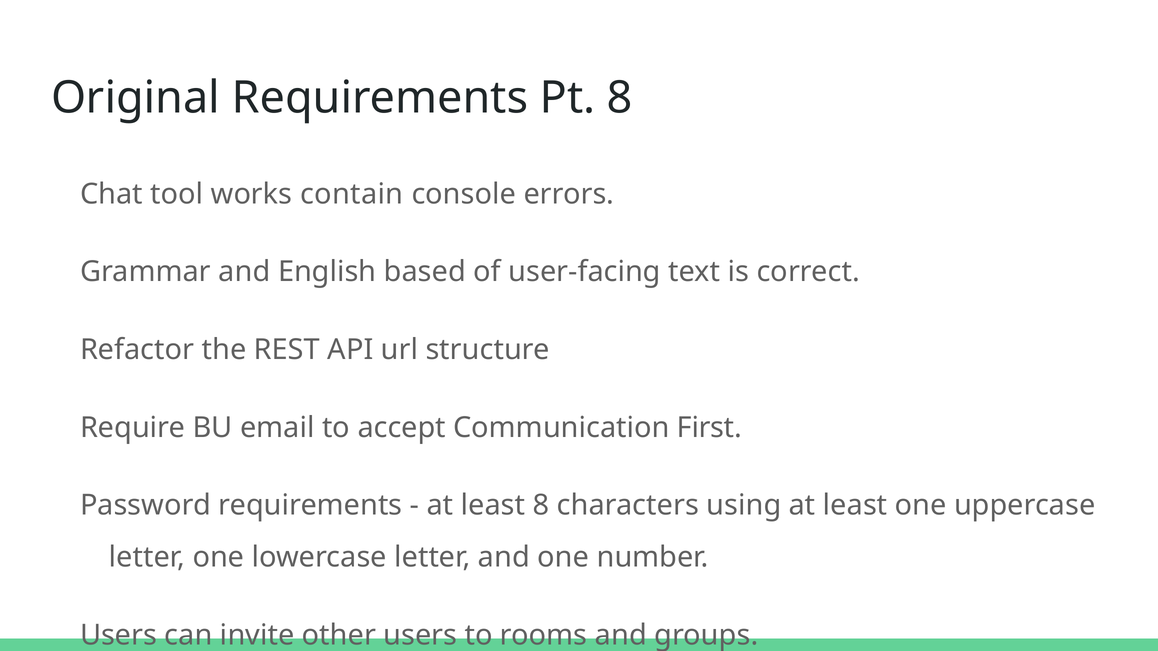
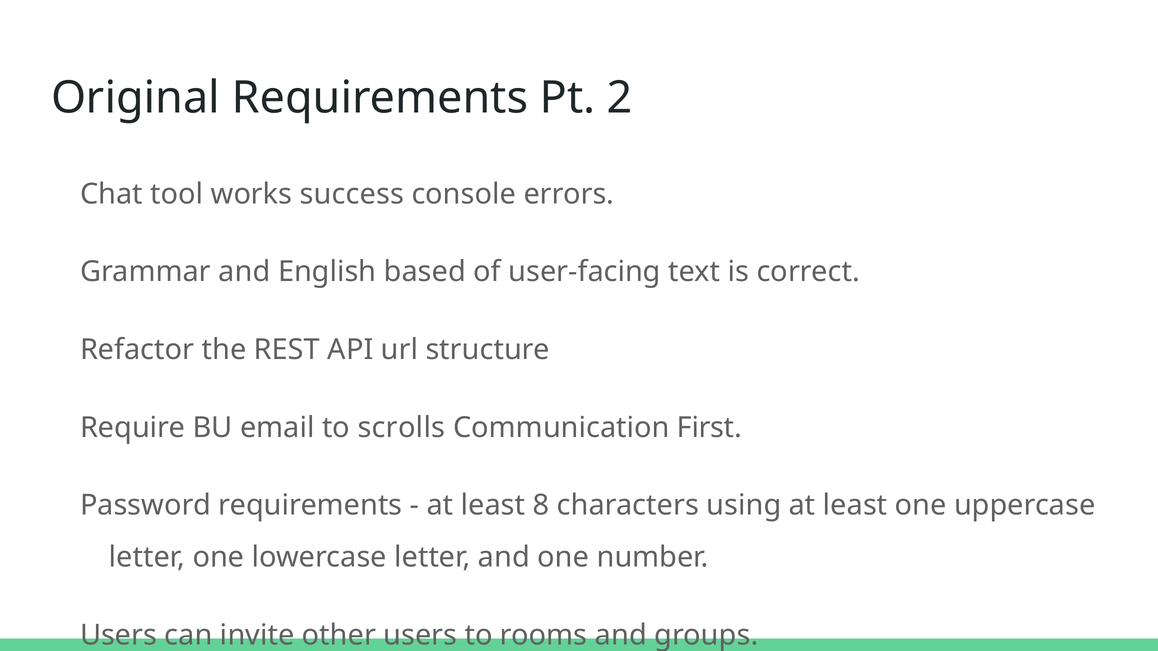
Pt 8: 8 -> 2 (620, 98)
contain: contain -> success (352, 194)
accept: accept -> scrolls (401, 428)
